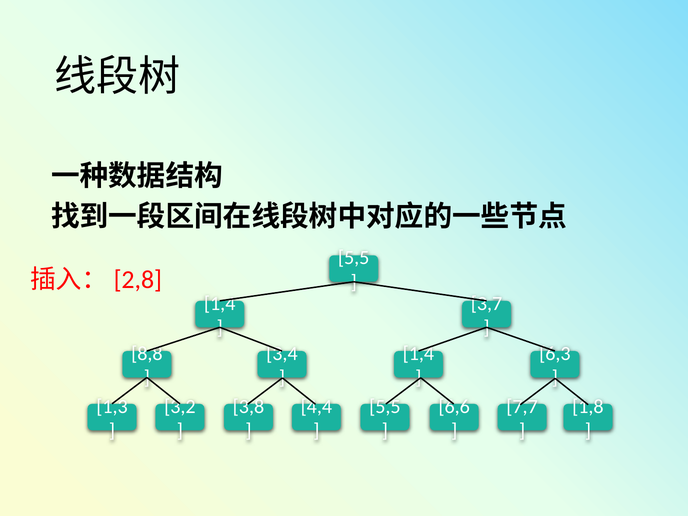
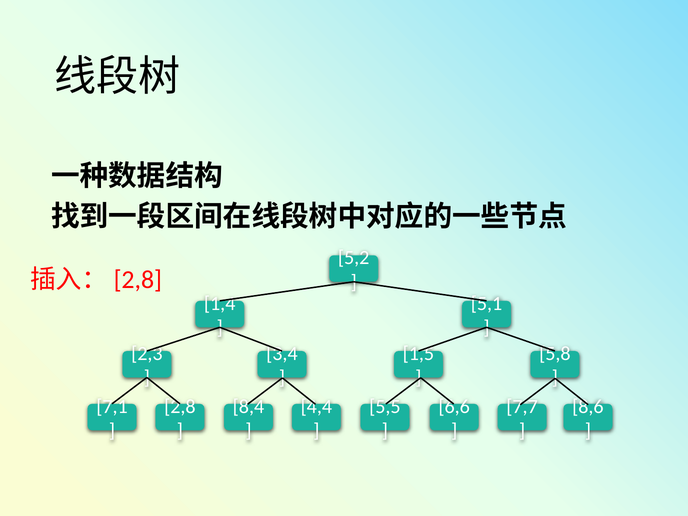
5,5: 5,5 -> 5,2 (354, 258)
3,7: 3,7 -> 5,1 (487, 303)
8,8: 8,8 -> 2,3 (147, 354)
1,4: 1,4 -> 1,5 (418, 354)
6,3: 6,3 -> 5,8 (555, 354)
1,3: 1,3 -> 7,1 (112, 406)
3,2: 3,2 -> 2,8 (180, 406)
3,8: 3,8 -> 8,4 (248, 406)
1,8: 1,8 -> 8,6 (588, 406)
